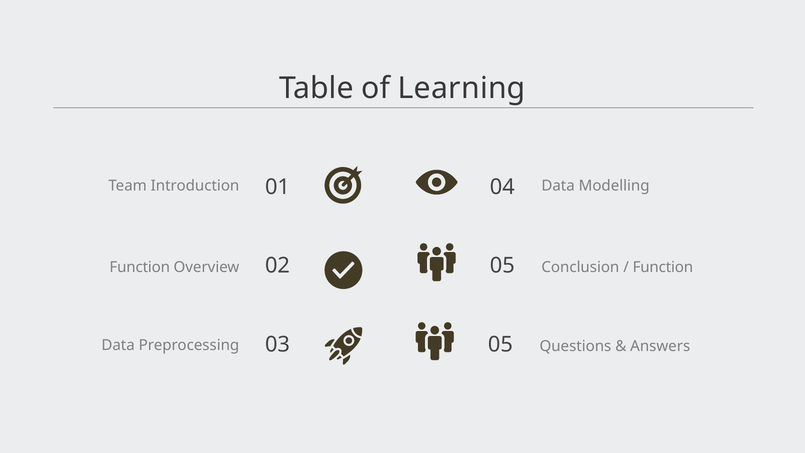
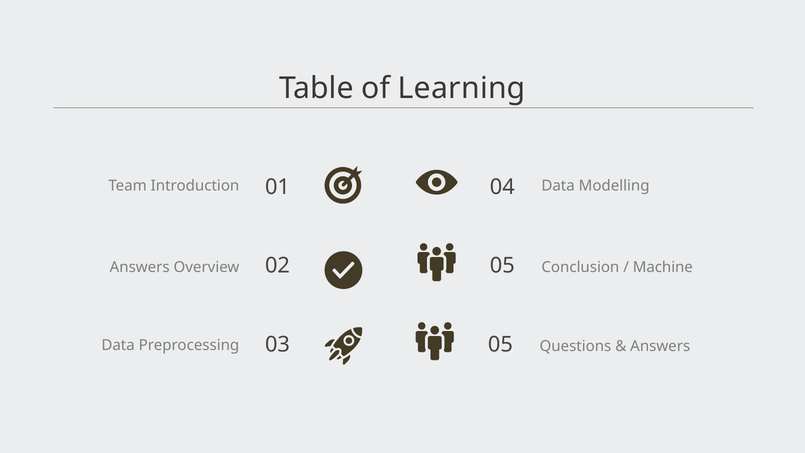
Function: Function -> Answers (140, 267)
Function: Function -> Machine (663, 267)
